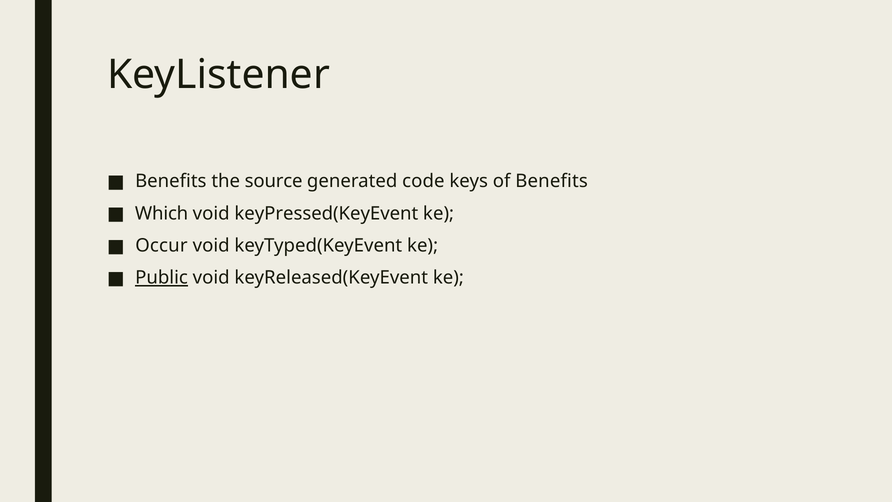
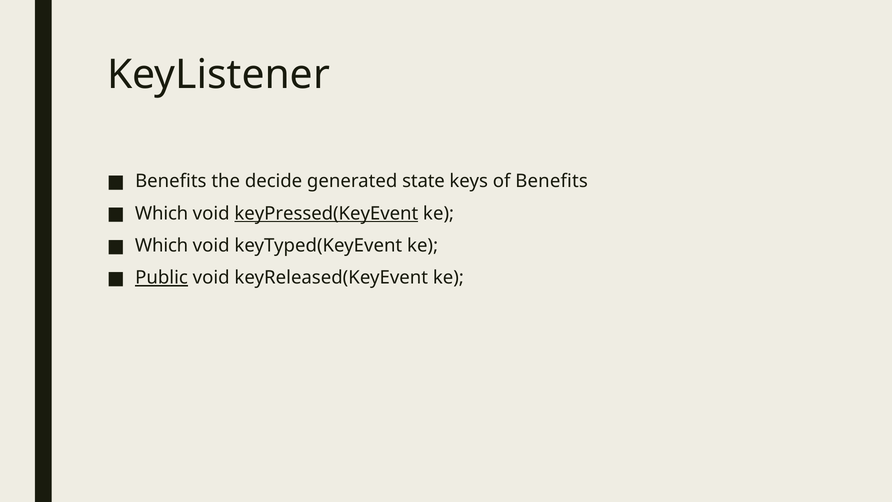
source: source -> decide (274, 181)
code: code -> state (424, 181)
keyPressed(KeyEvent underline: none -> present (326, 213)
Occur: Occur -> Which (162, 245)
